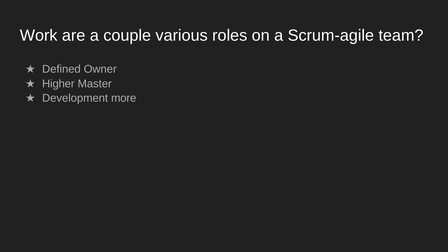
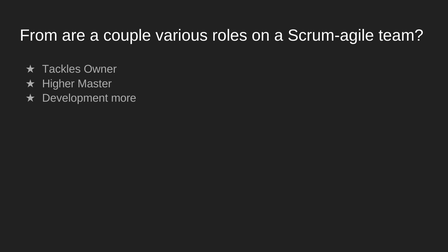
Work: Work -> From (39, 36)
Defined: Defined -> Tackles (61, 69)
